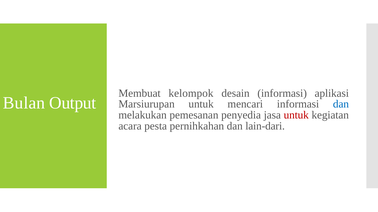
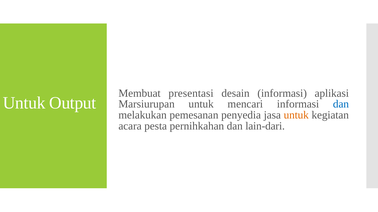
kelompok: kelompok -> presentasi (191, 93)
Bulan: Bulan -> Untuk (24, 103)
untuk colour: red -> orange (296, 115)
